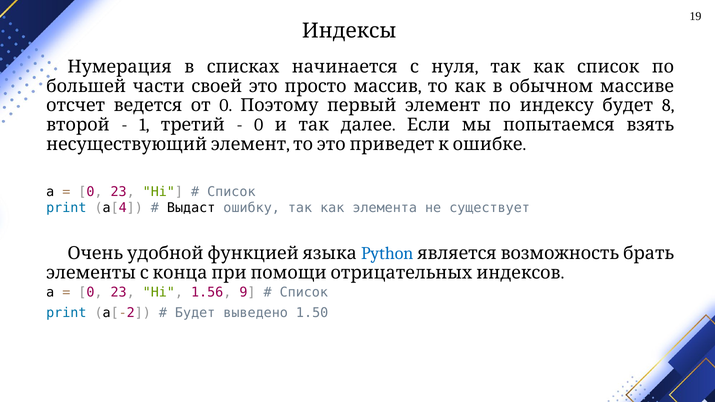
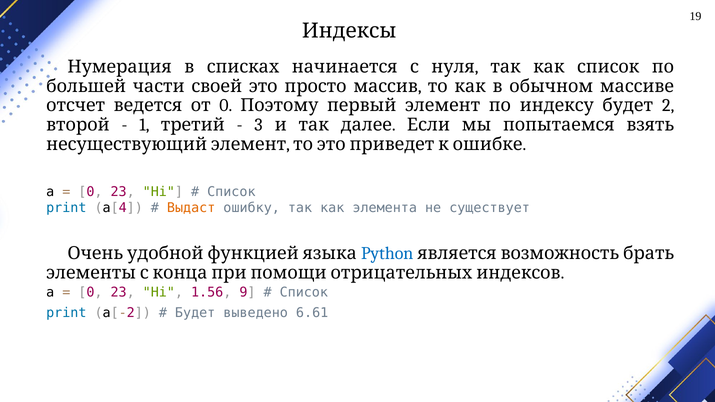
8: 8 -> 2 (668, 106)
0: 0 -> 3 (258, 125)
Выдаст colour: black -> orange (191, 208)
1.50: 1.50 -> 6.61 (312, 313)
